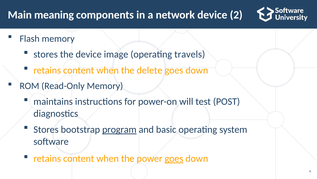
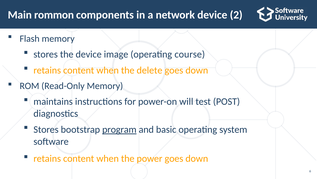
meaning: meaning -> rommon (54, 15)
travels: travels -> course (190, 54)
goes underline: present -> none (174, 158)
